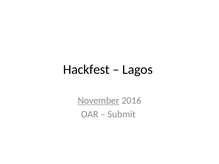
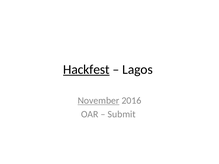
Hackfest underline: none -> present (86, 70)
